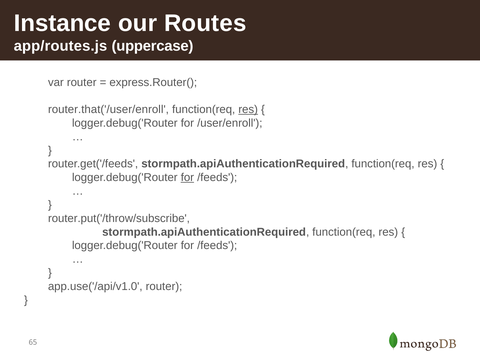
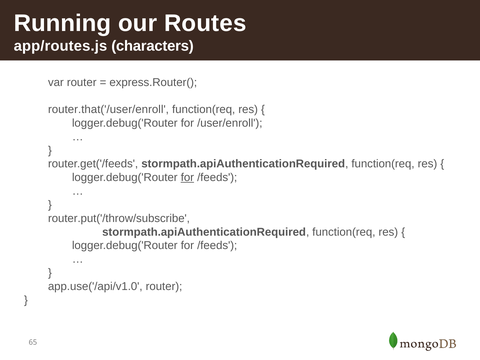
Instance: Instance -> Running (62, 23)
uppercase: uppercase -> characters (152, 46)
res underline: present -> none (248, 109)
